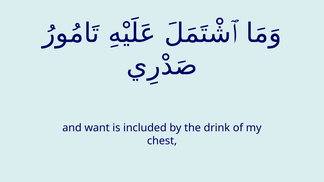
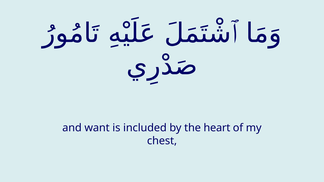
drink: drink -> heart (217, 128)
